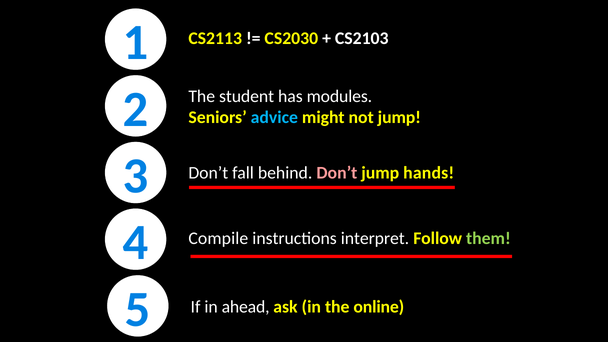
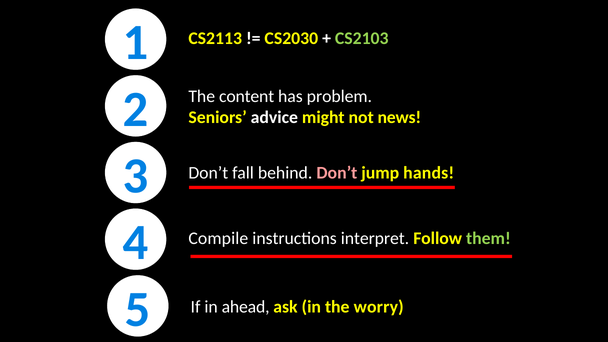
CS2103 colour: white -> light green (362, 38)
student: student -> content (247, 96)
modules: modules -> problem (339, 96)
advice colour: light blue -> white (274, 118)
not jump: jump -> news (399, 118)
online: online -> worry (379, 307)
